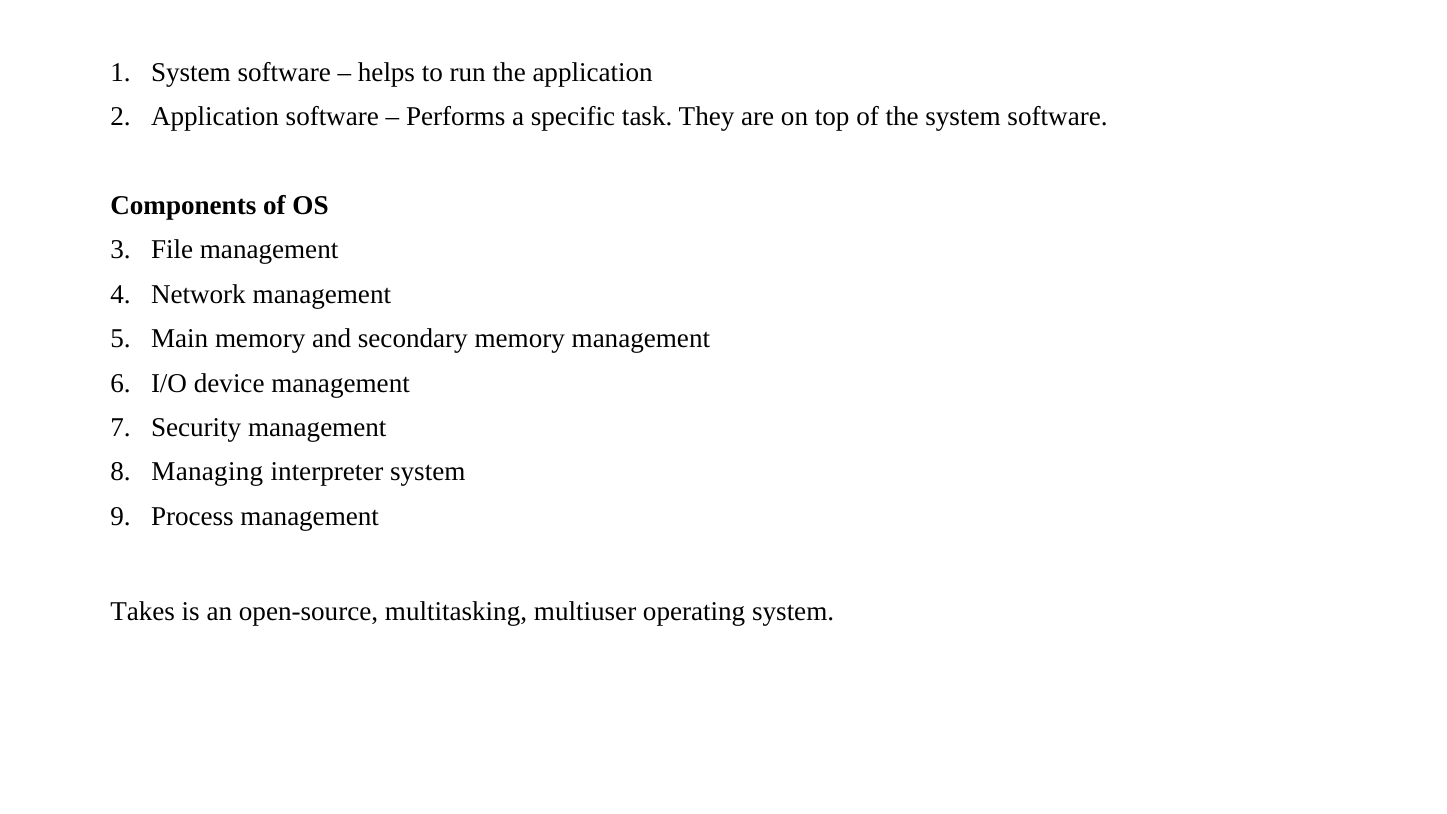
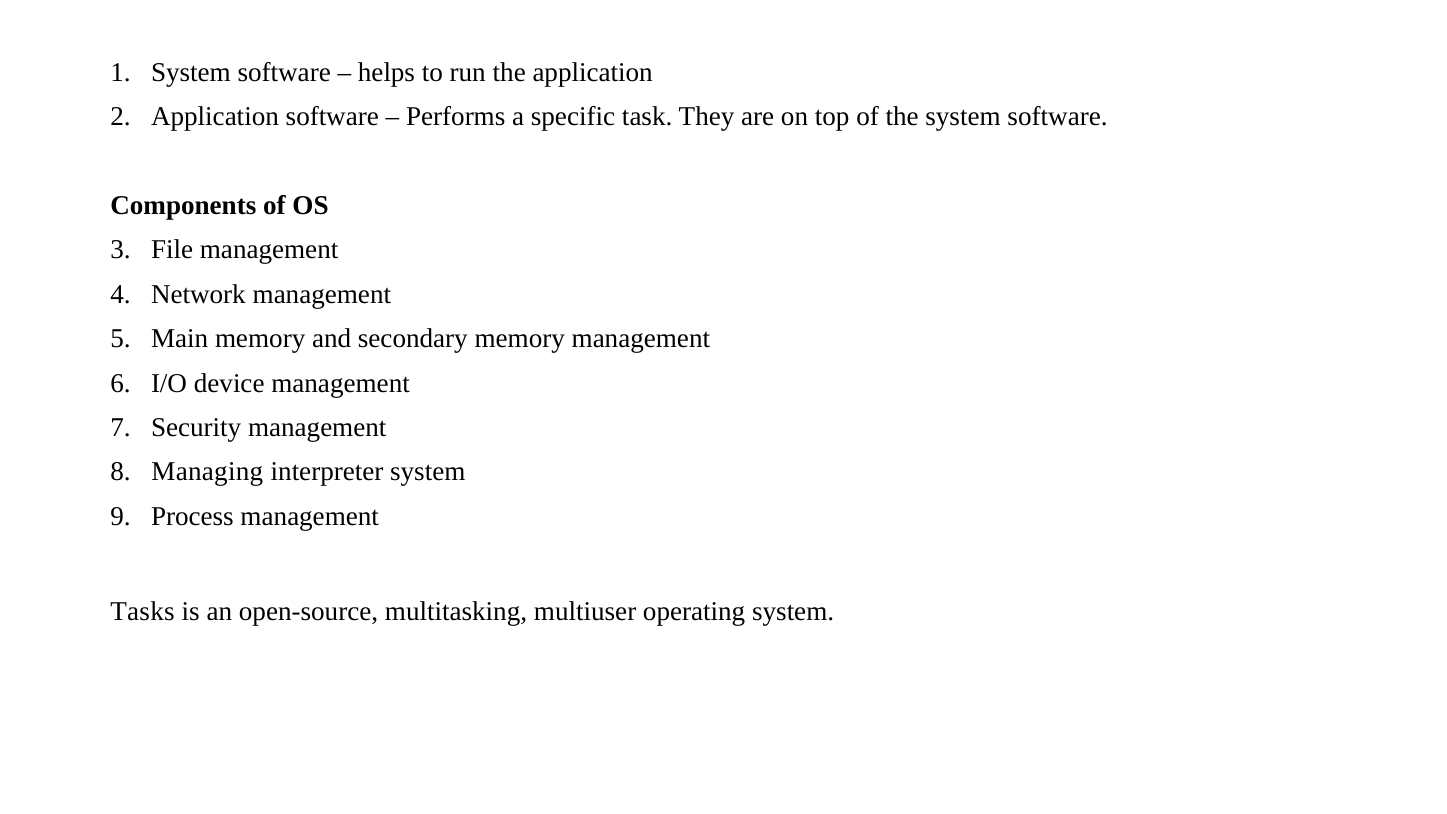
Takes: Takes -> Tasks (143, 611)
